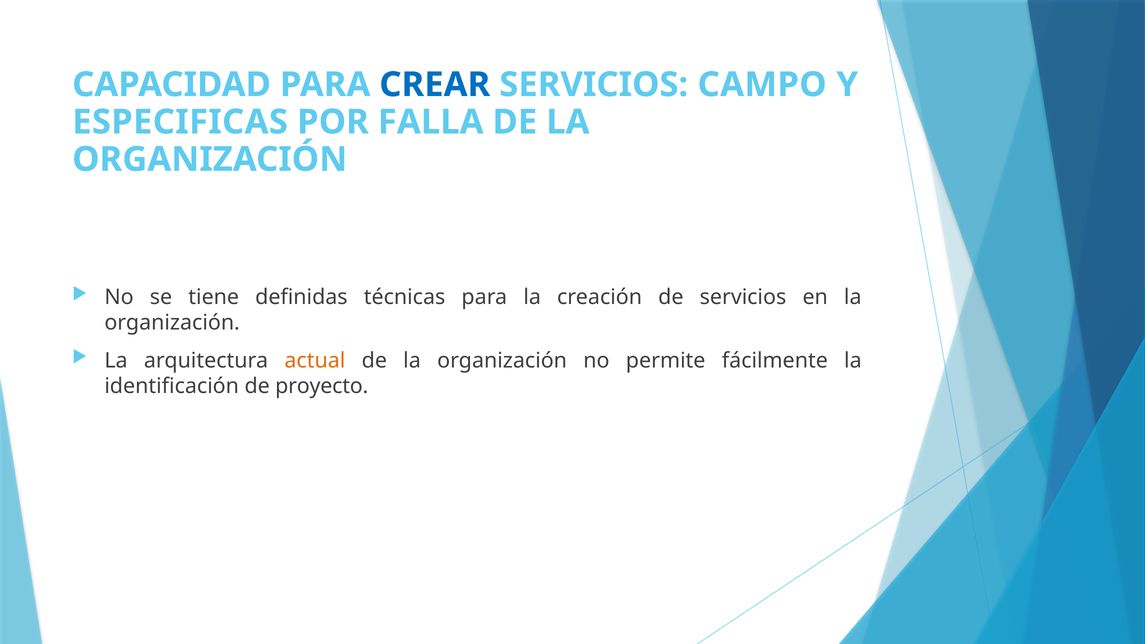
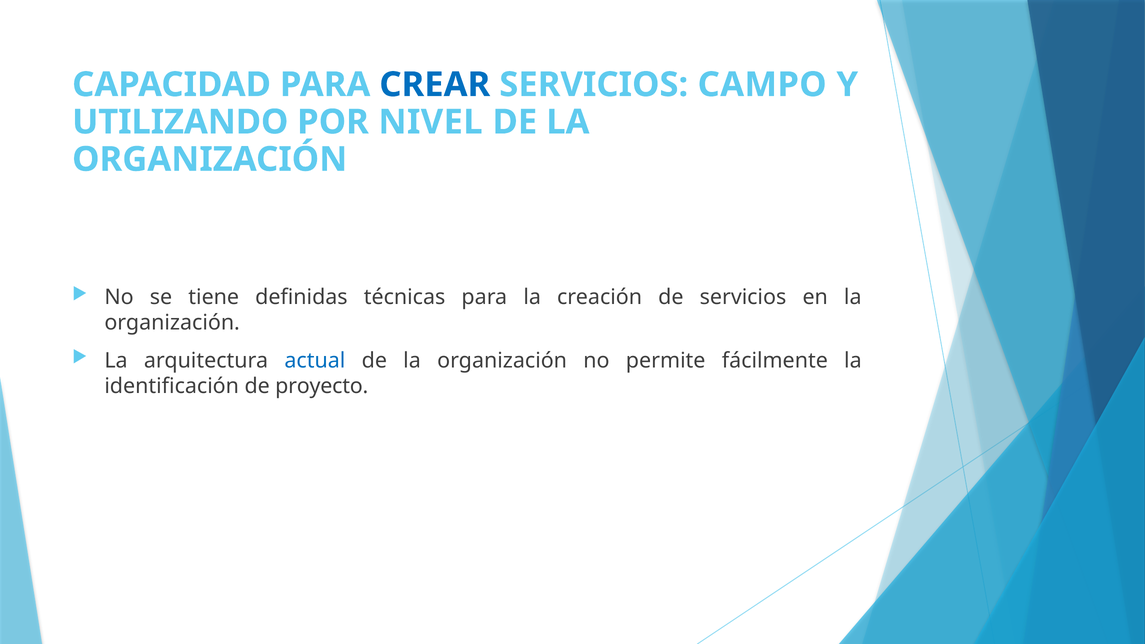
ESPECIFICAS: ESPECIFICAS -> UTILIZANDO (180, 122)
FALLA: FALLA -> NIVEL (431, 122)
actual colour: orange -> blue (315, 360)
